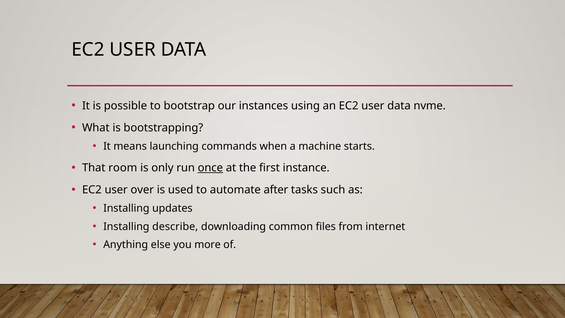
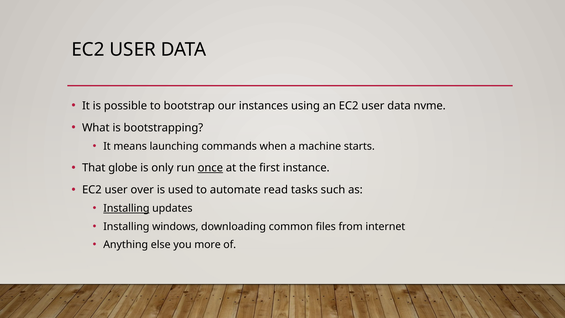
room: room -> globe (123, 168)
after: after -> read (276, 190)
Installing underline: none -> present (126, 208)
describe: describe -> windows (175, 226)
